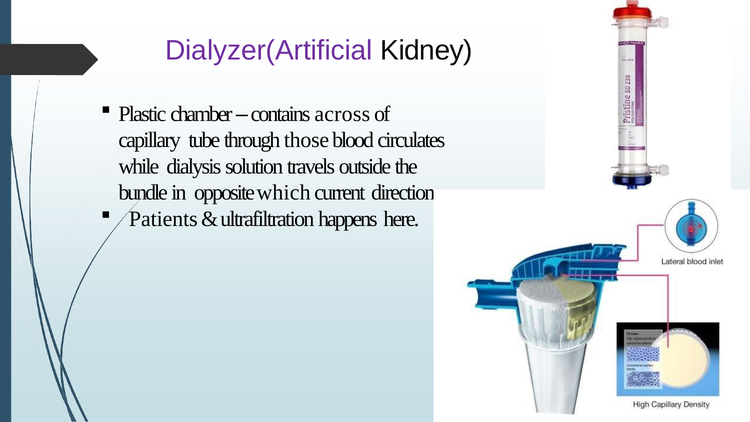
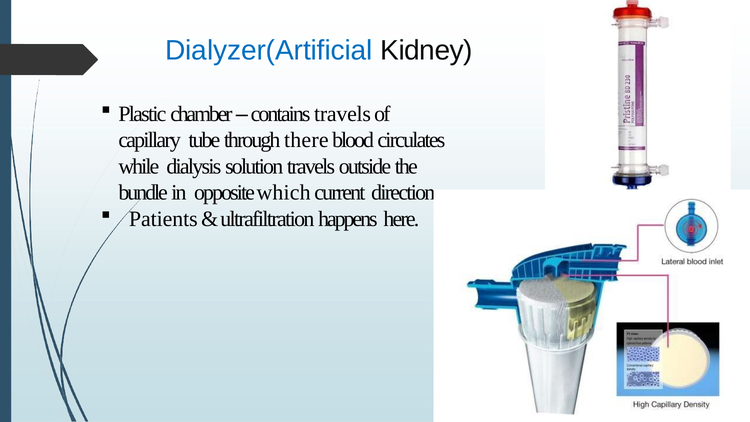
Dialyzer(Artificial colour: purple -> blue (269, 51)
contains across: across -> travels (342, 114)
those: those -> there (306, 140)
